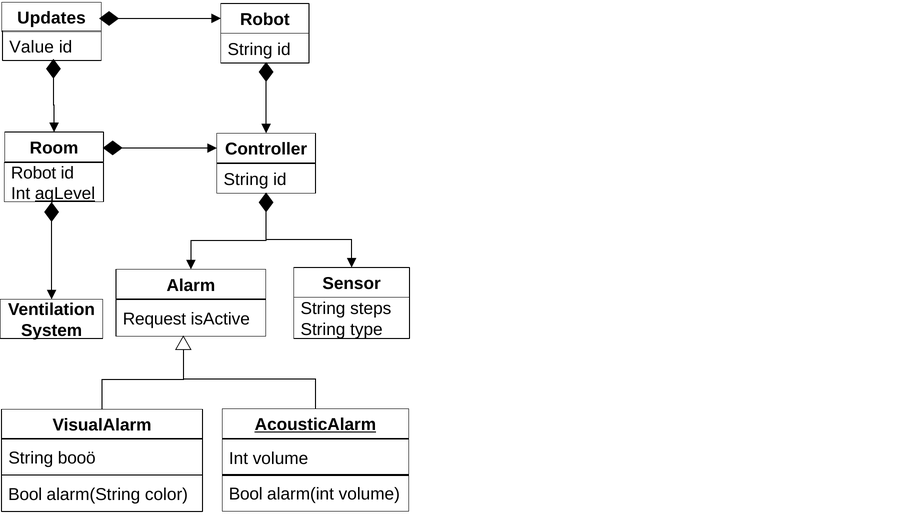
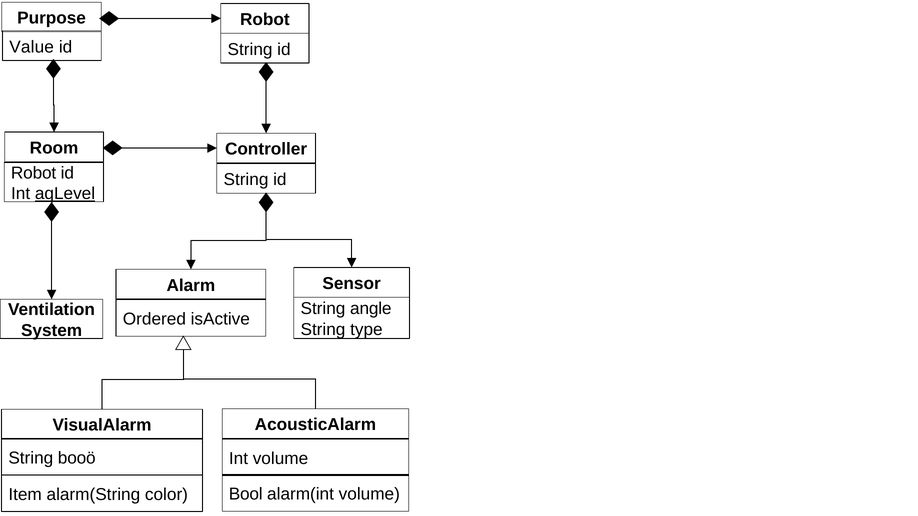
Updates: Updates -> Purpose (52, 18)
steps: steps -> angle (371, 309)
Request: Request -> Ordered (154, 319)
AcousticAlarm underline: present -> none (315, 425)
Bool: Bool -> Item (25, 495)
